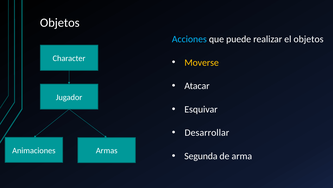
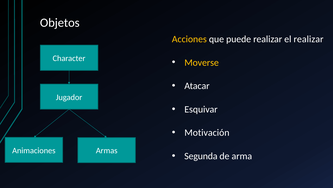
Acciones colour: light blue -> yellow (189, 39)
el objetos: objetos -> realizar (309, 39)
Desarrollar: Desarrollar -> Motivación (207, 132)
